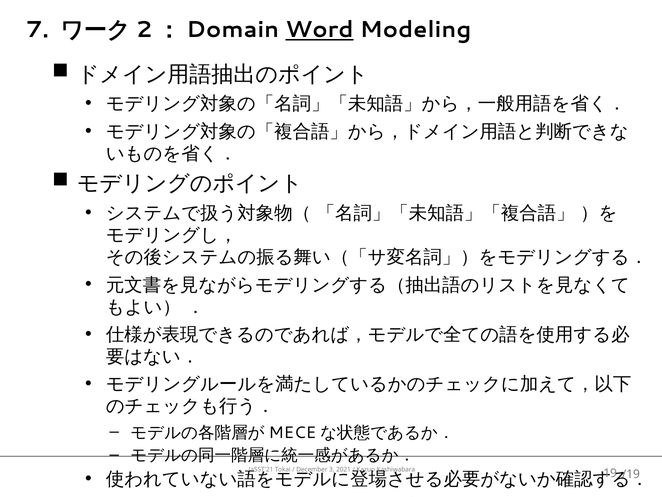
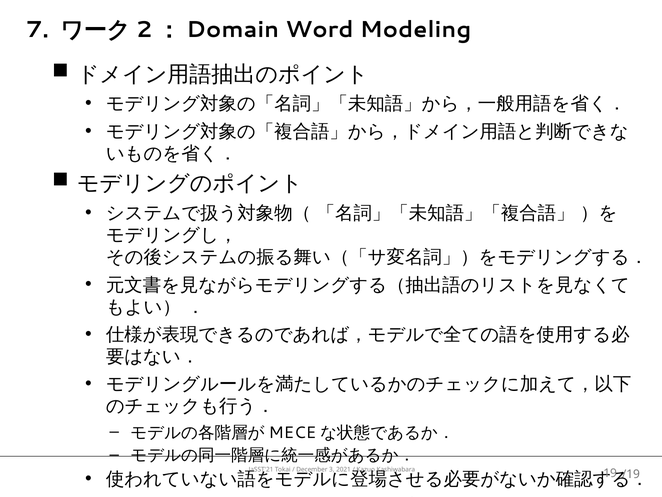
Word underline: present -> none (319, 30)
